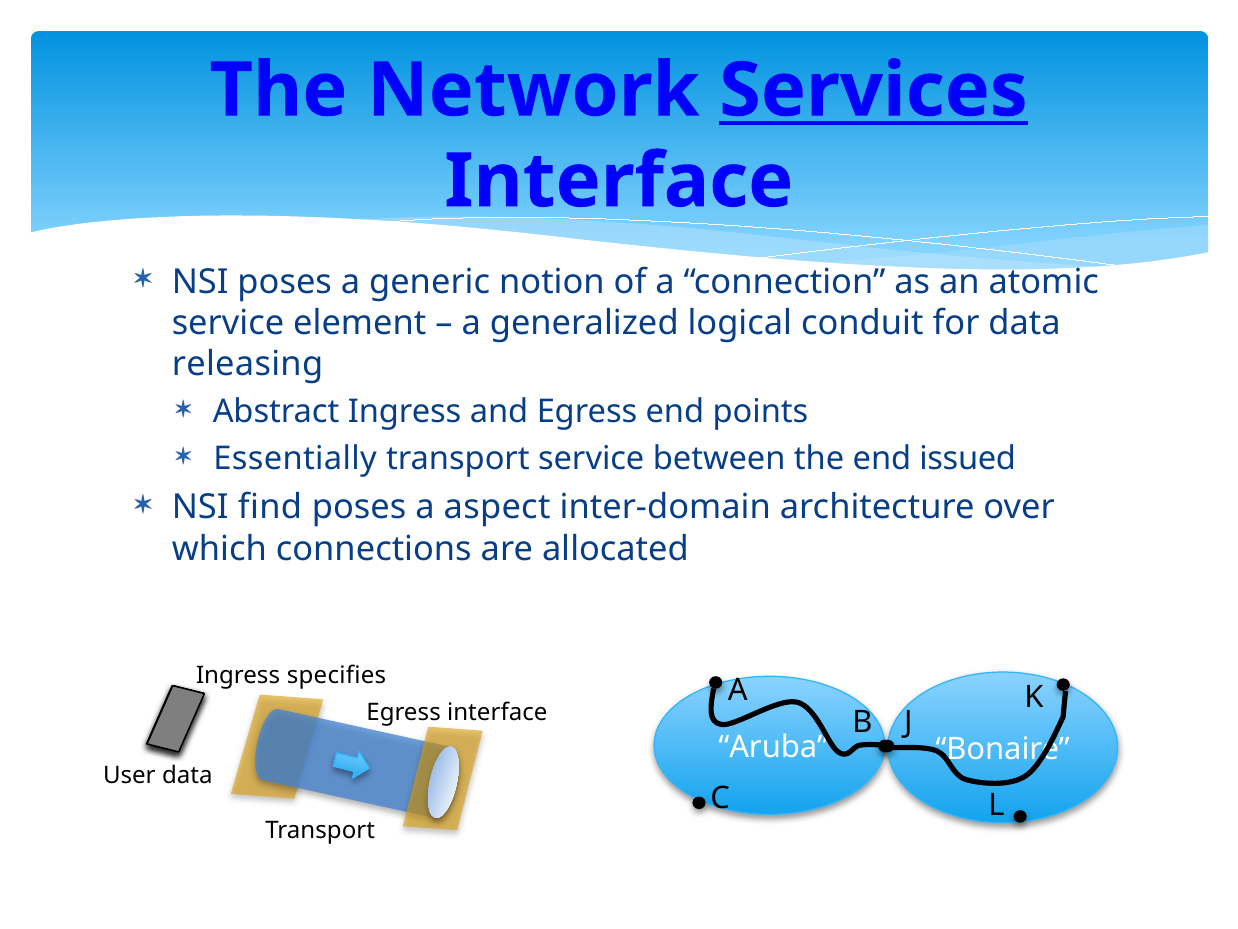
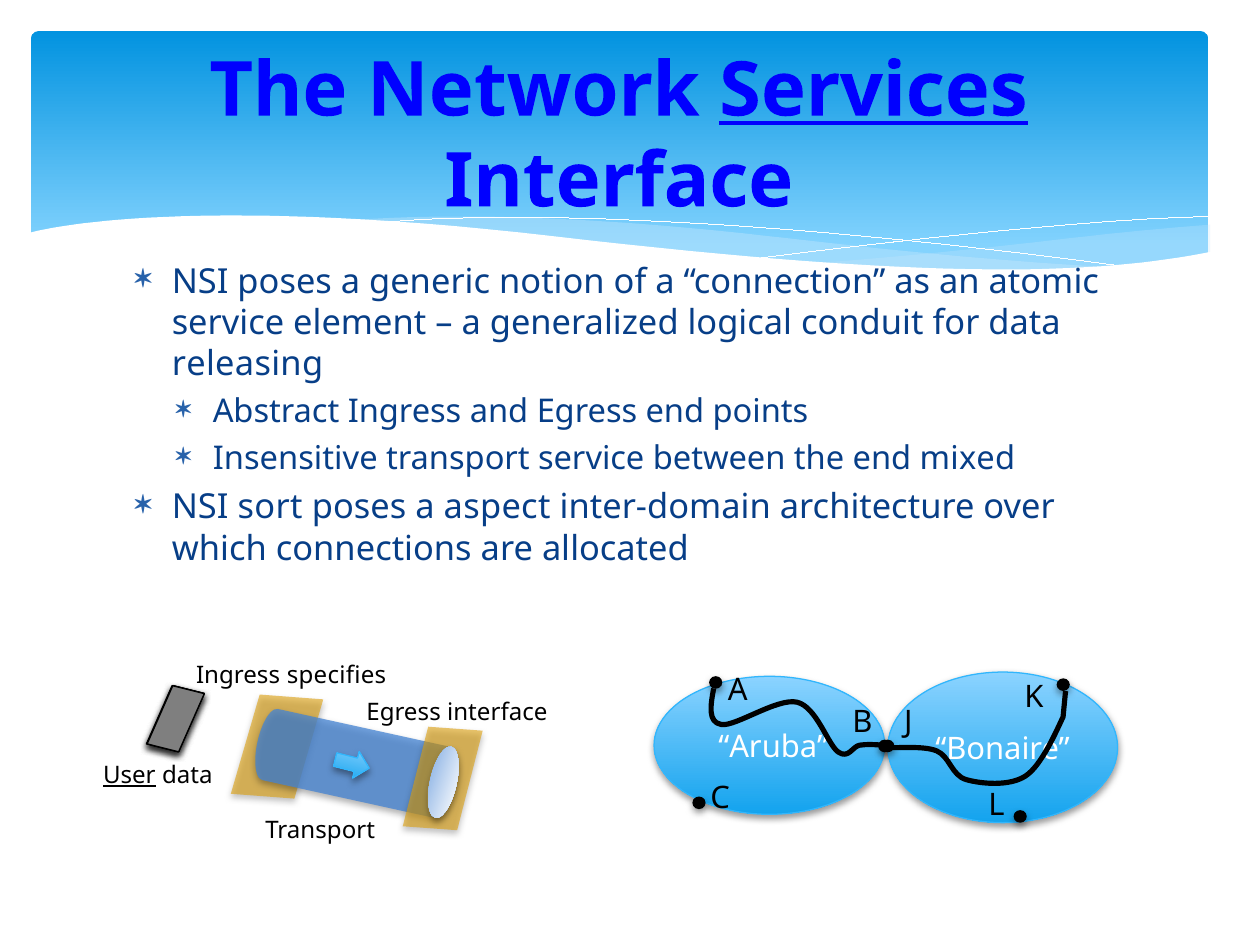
Essentially: Essentially -> Insensitive (295, 459)
issued: issued -> mixed (967, 459)
find: find -> sort (270, 507)
User underline: none -> present (129, 775)
